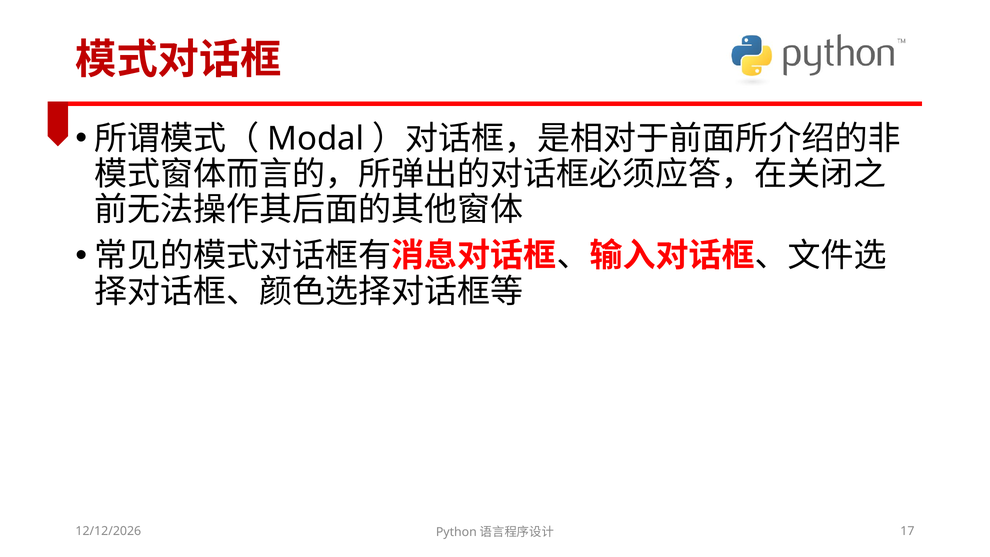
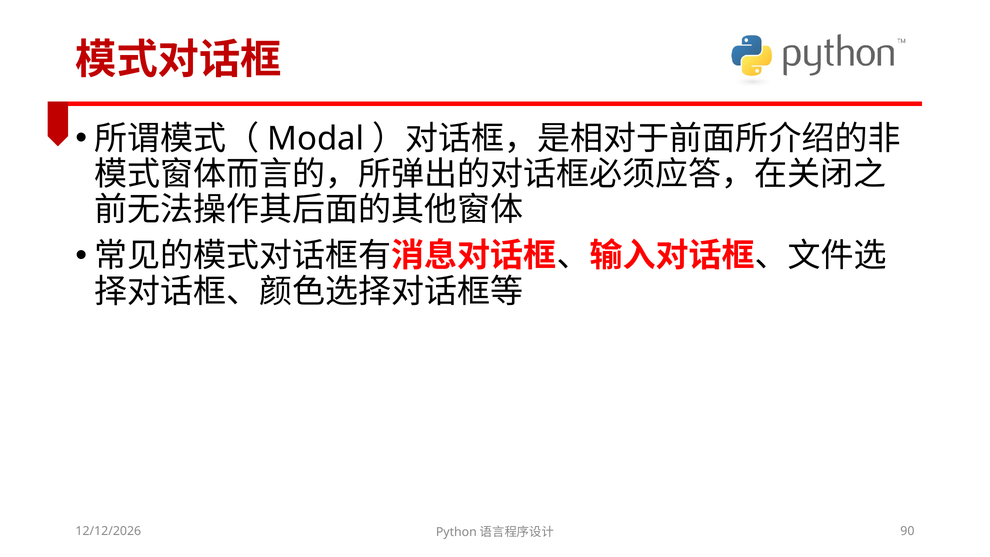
17: 17 -> 90 (907, 531)
